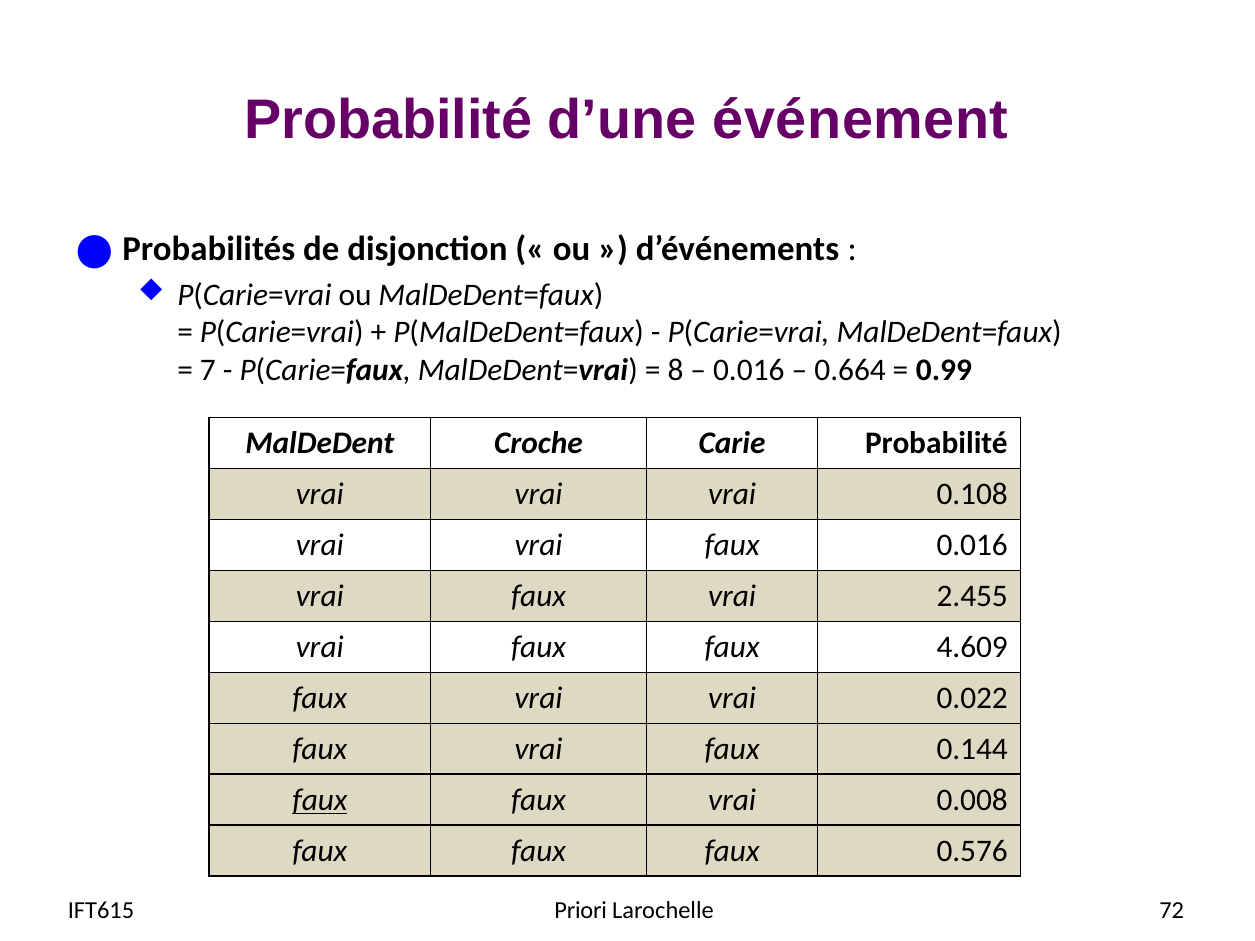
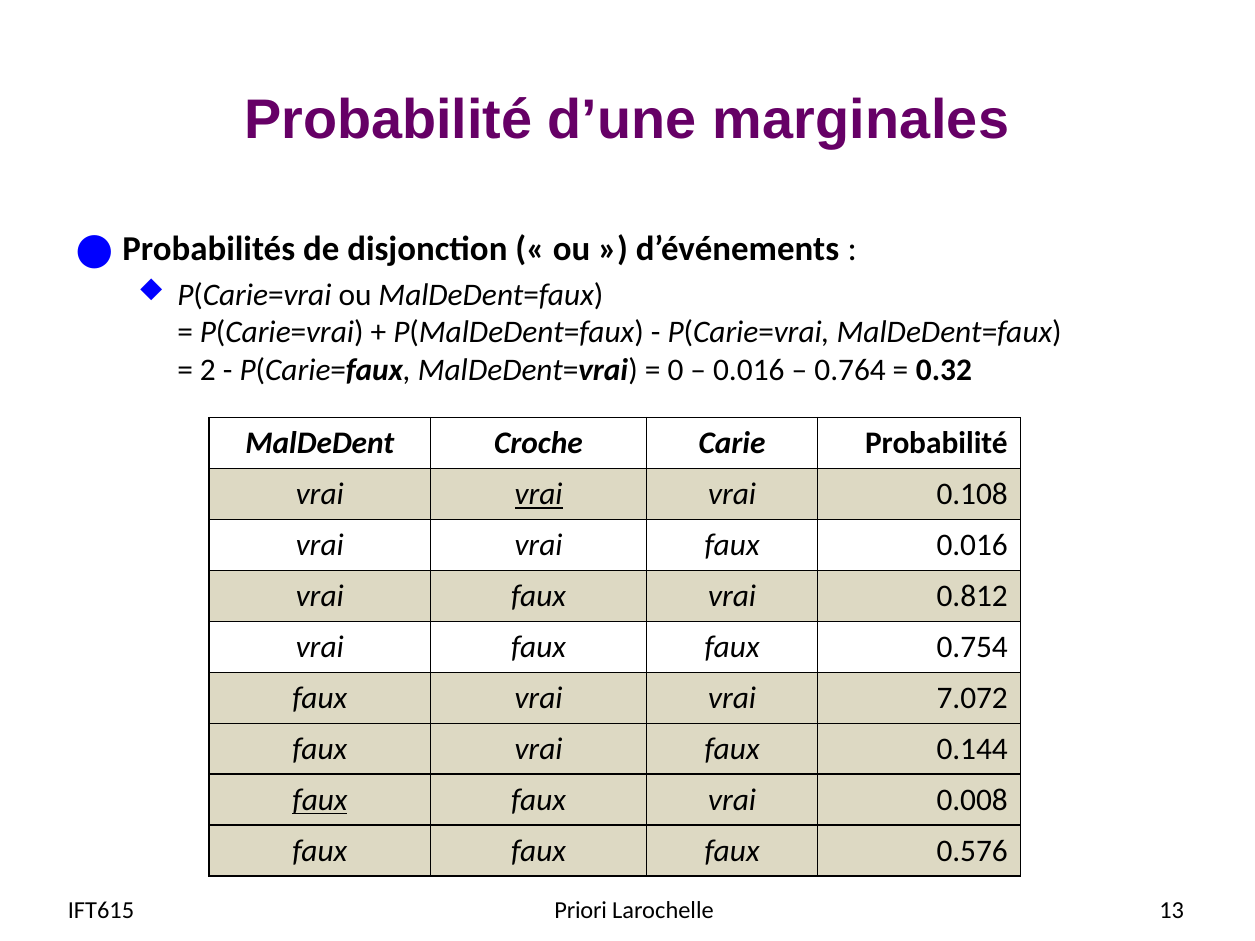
événement: événement -> marginales (861, 120)
7: 7 -> 2 (208, 370)
8: 8 -> 0 (676, 370)
0.664: 0.664 -> 0.764 (850, 370)
0.99: 0.99 -> 0.32 (944, 370)
vrai underline: none -> present (539, 495)
2.455: 2.455 -> 0.812 (972, 596)
4.609: 4.609 -> 0.754 (972, 647)
0.022: 0.022 -> 7.072 (972, 698)
72: 72 -> 13 (1172, 910)
